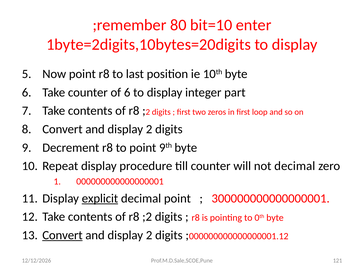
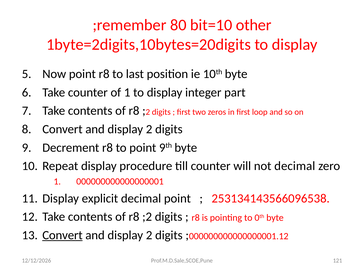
enter: enter -> other (254, 25)
of 6: 6 -> 1 (127, 92)
explicit underline: present -> none (100, 198)
300000000000000001: 300000000000000001 -> 253134143566096538 (271, 198)
